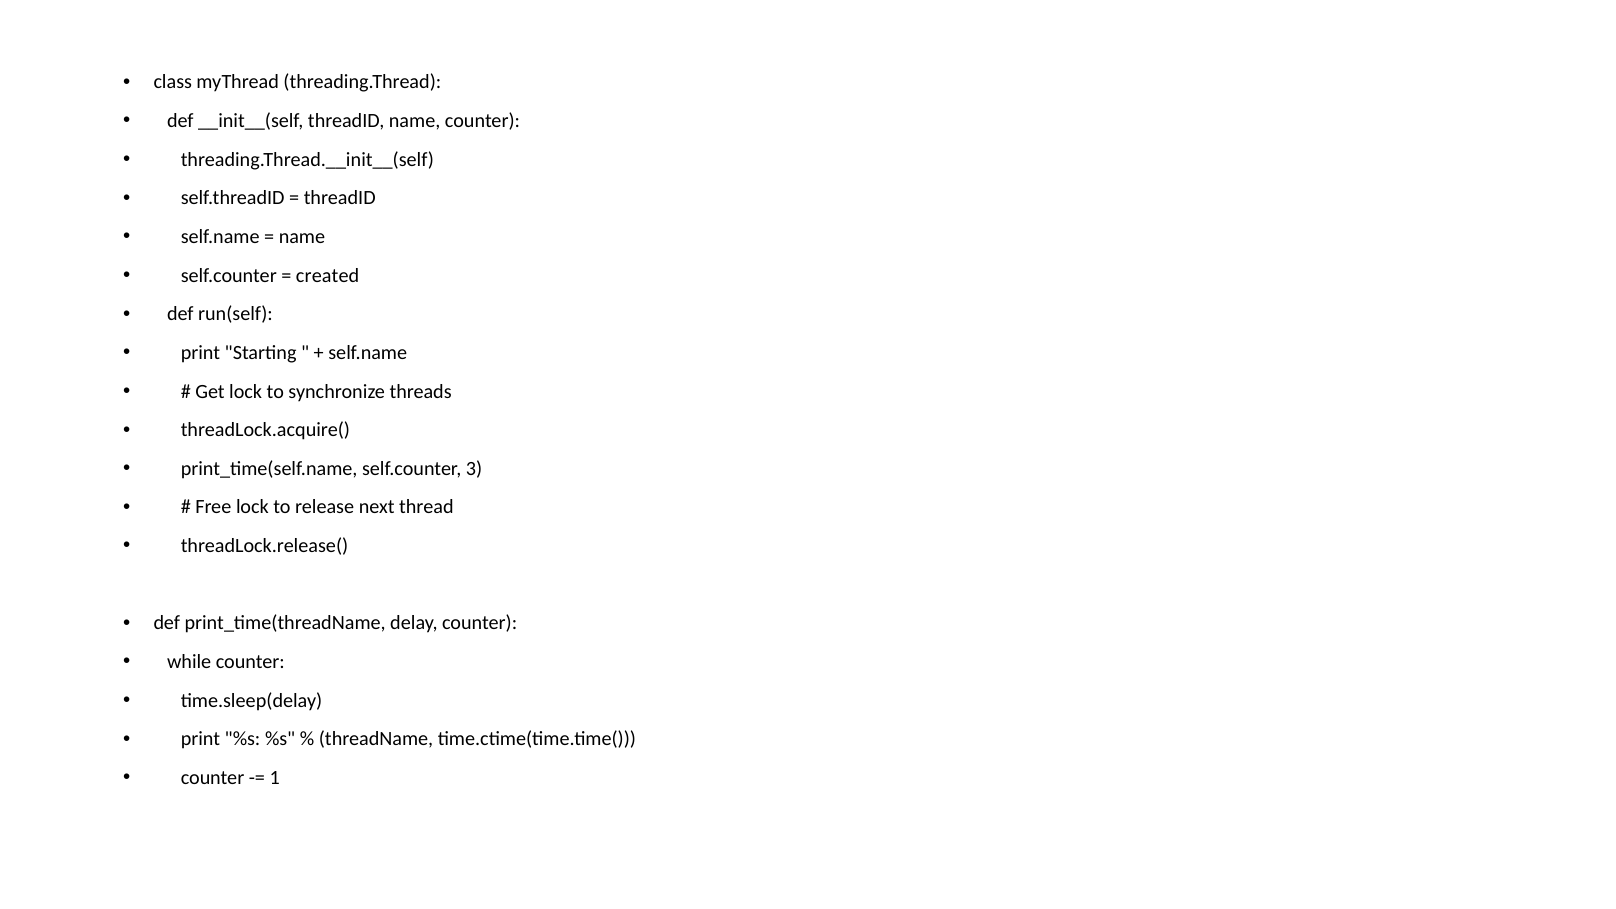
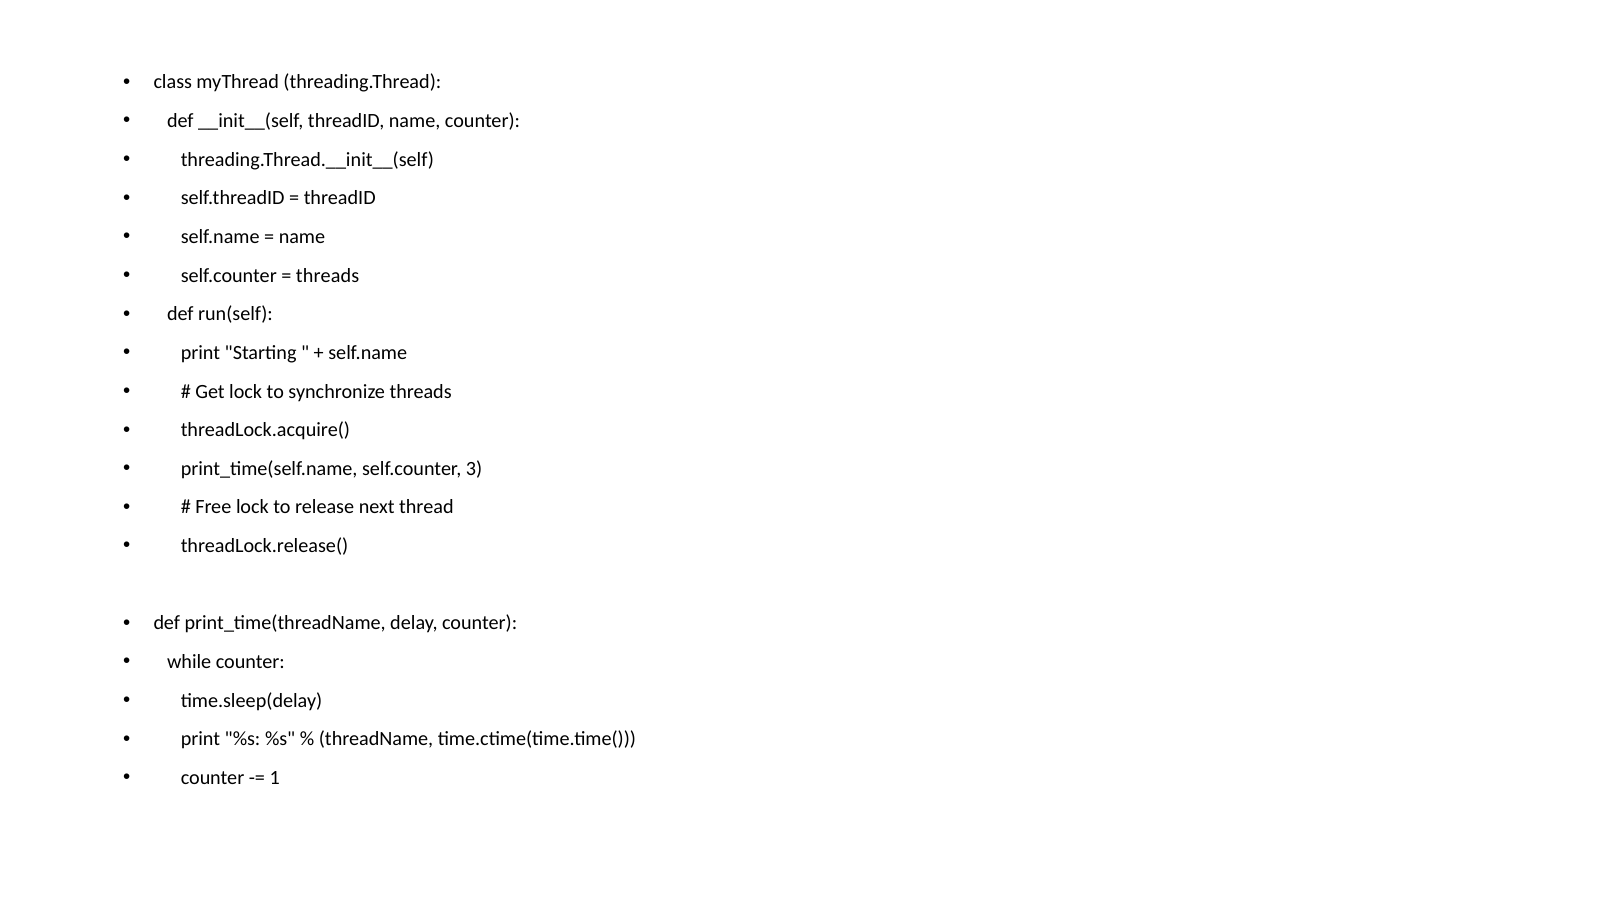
created: created -> threads (328, 275)
